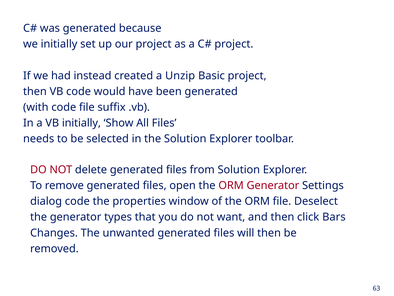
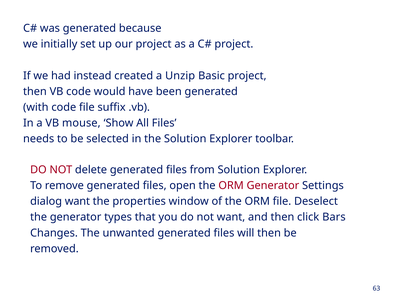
VB initially: initially -> mouse (81, 123)
dialog code: code -> want (77, 201)
